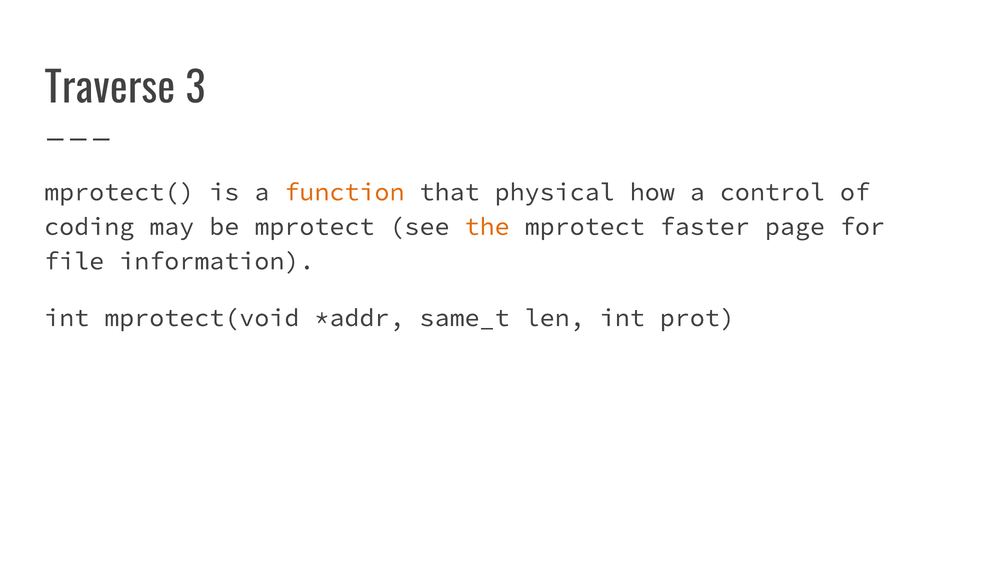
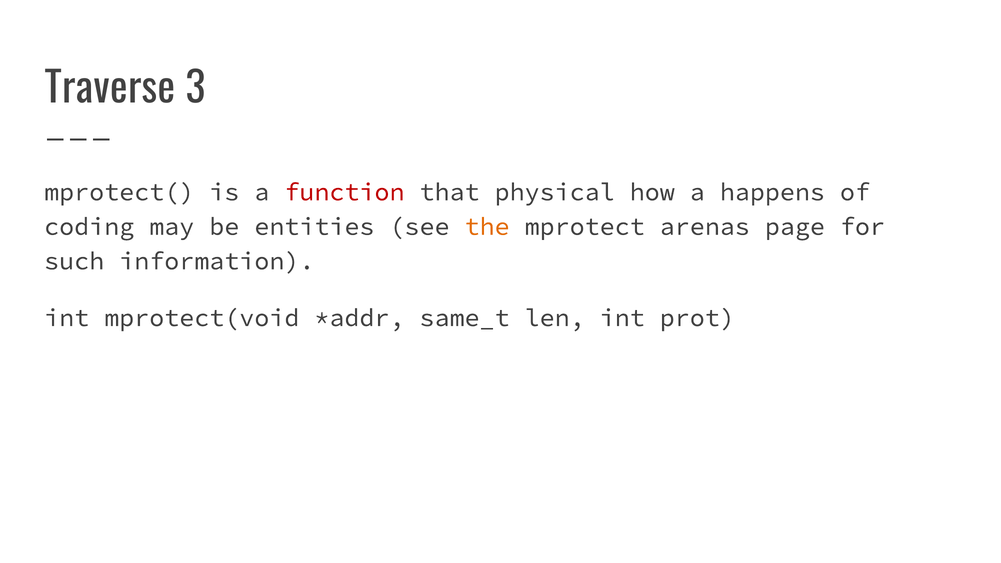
function colour: orange -> red (344, 192)
control: control -> happens (772, 192)
be mprotect: mprotect -> entities (314, 227)
faster: faster -> arenas (705, 227)
file: file -> such (74, 261)
